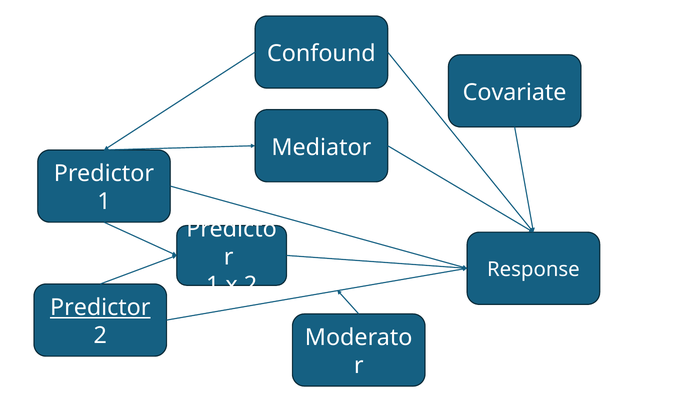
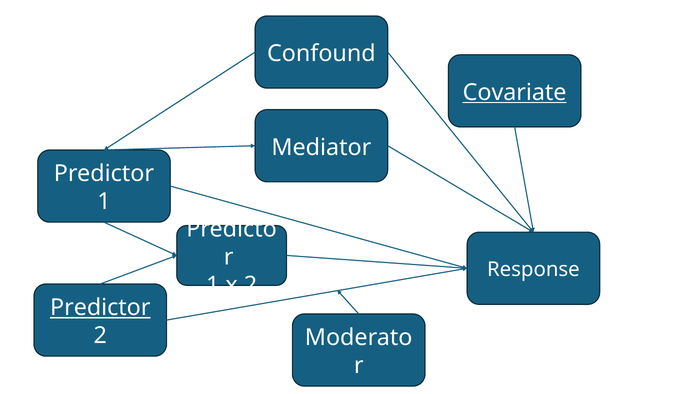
Covariate underline: none -> present (515, 92)
